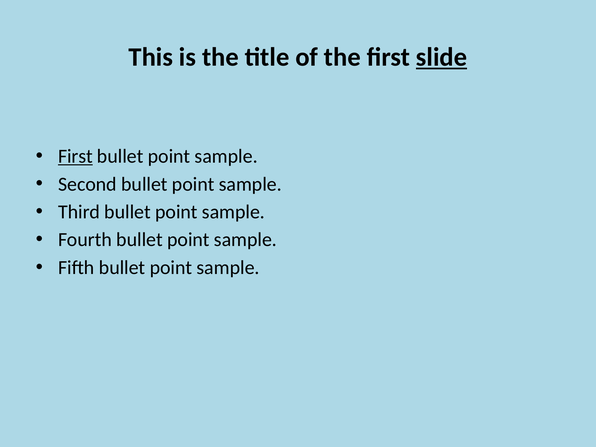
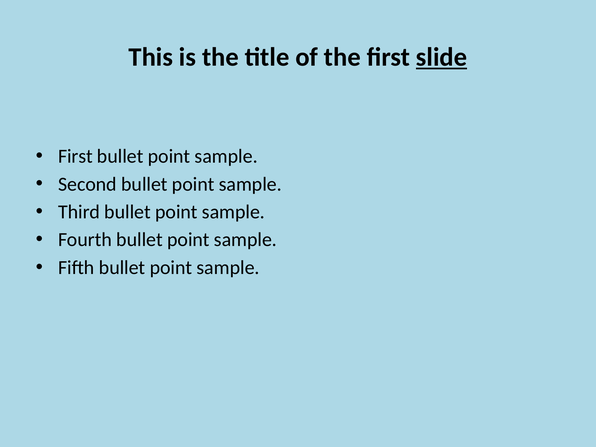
First underline: present -> none (75, 156)
